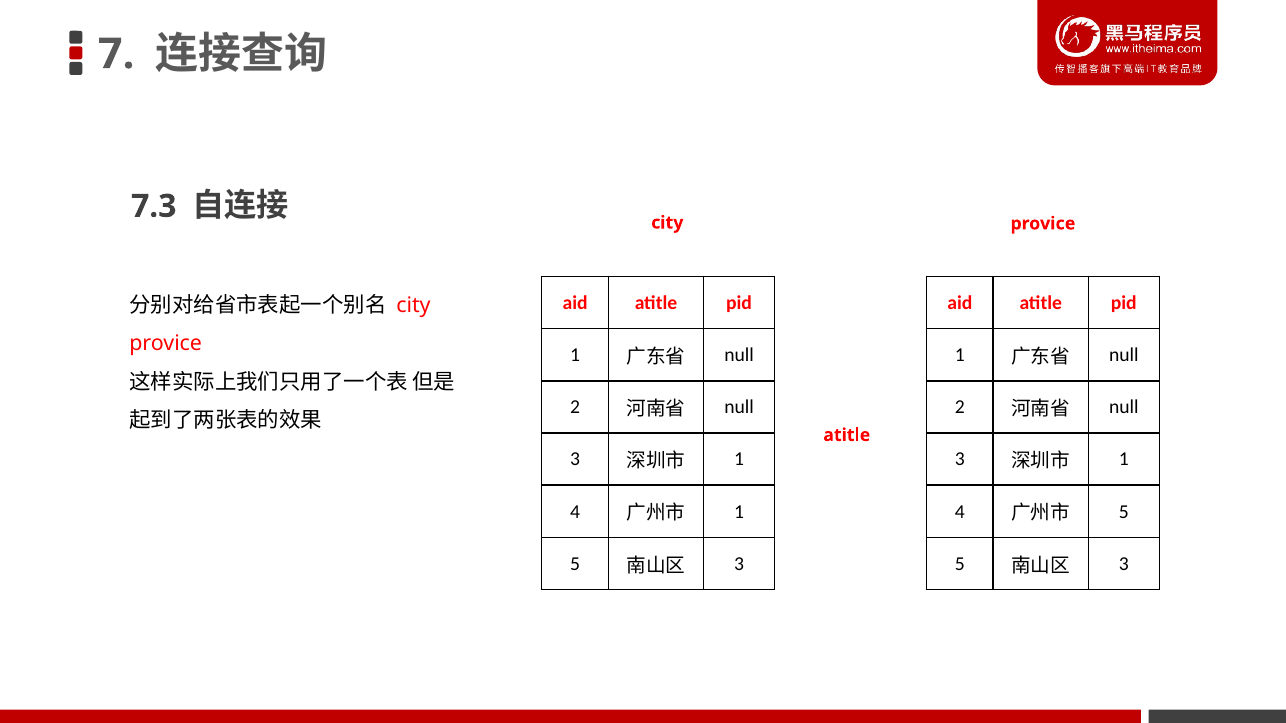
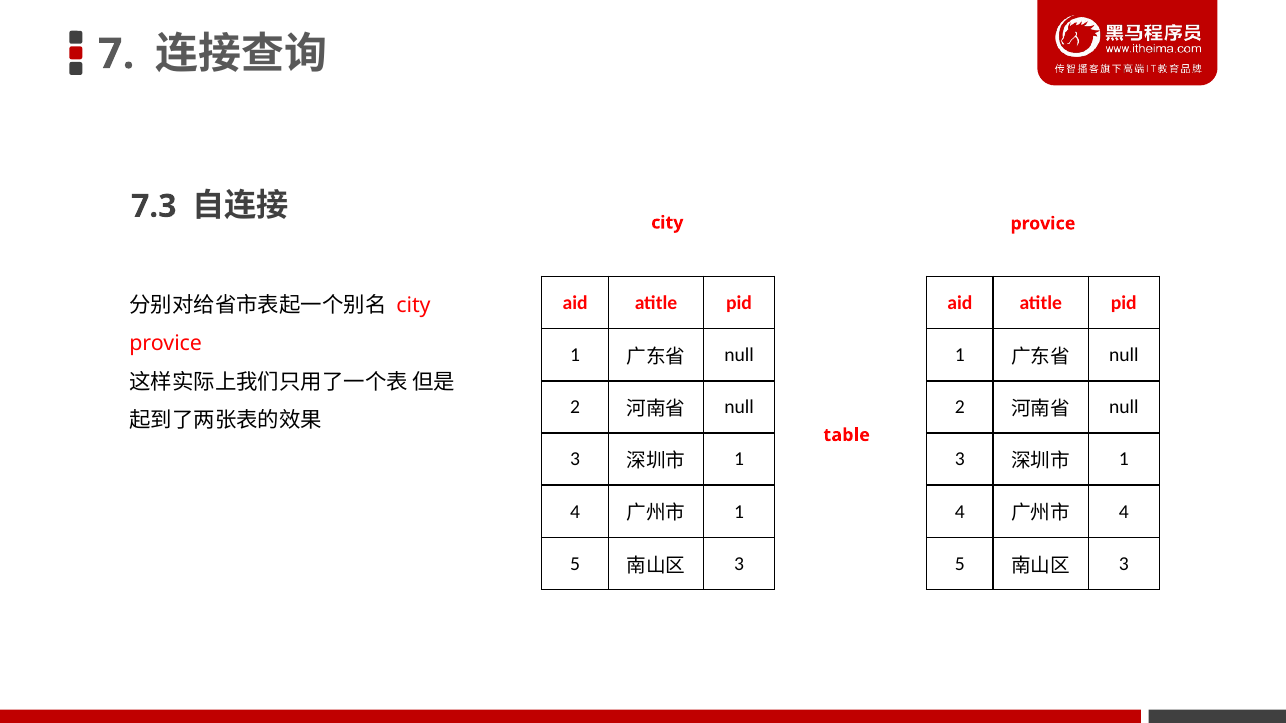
atitle: atitle -> table (847, 435)
5: 5 -> 4 (1124, 512)
